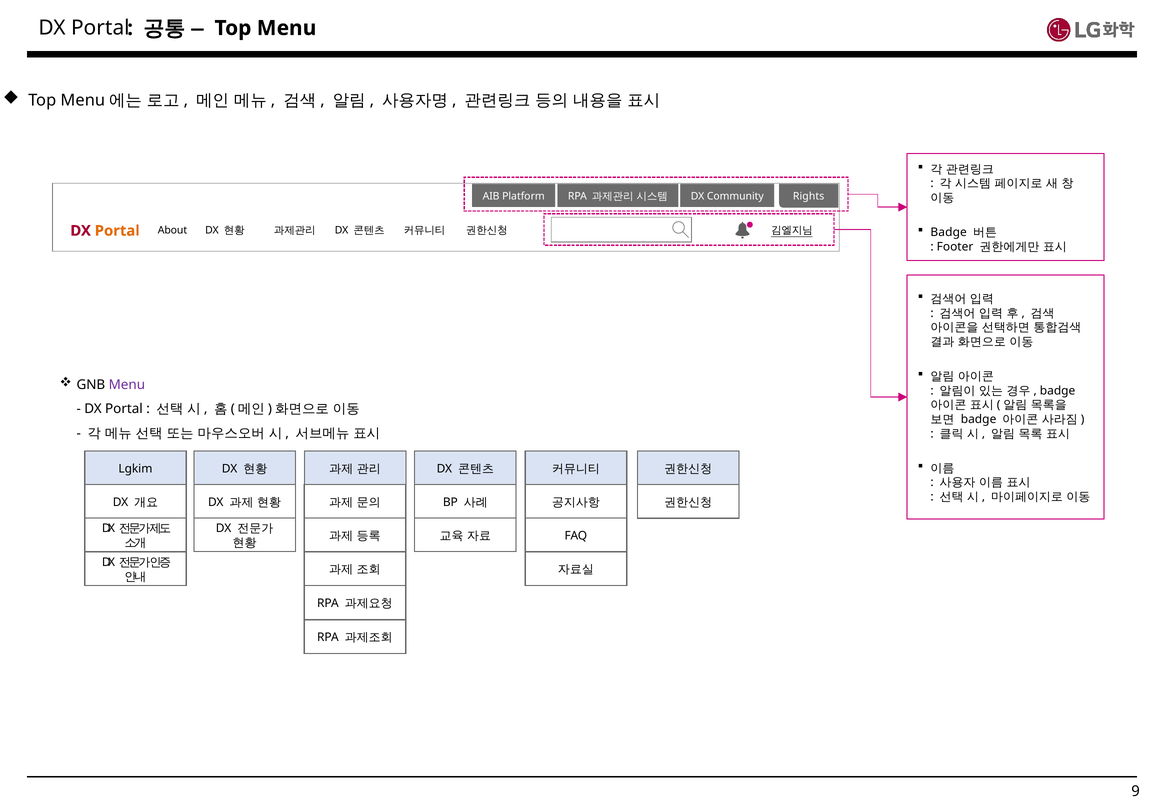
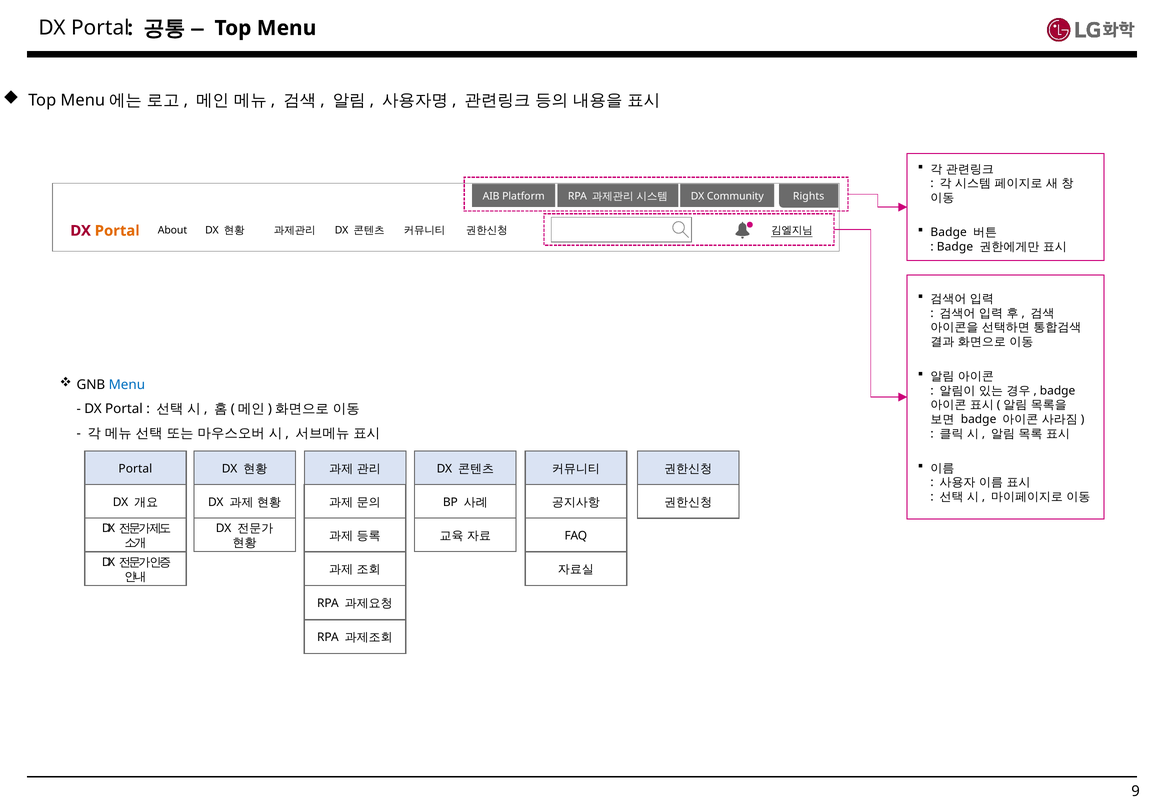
Footer: Footer -> Badge (955, 247)
Menu colour: purple -> blue (127, 385)
Lgkim: Lgkim -> Portal (135, 469)
